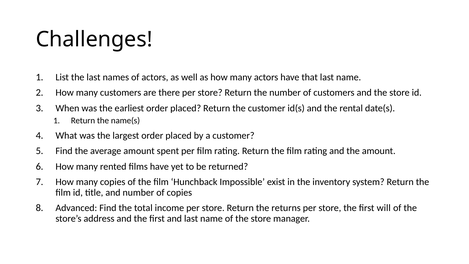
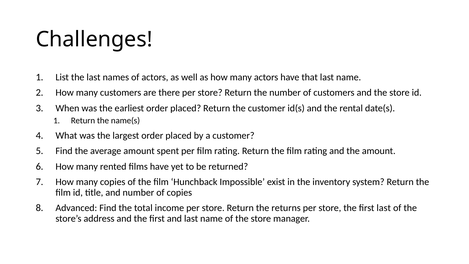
first will: will -> last (384, 208)
